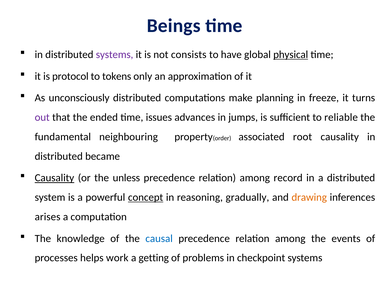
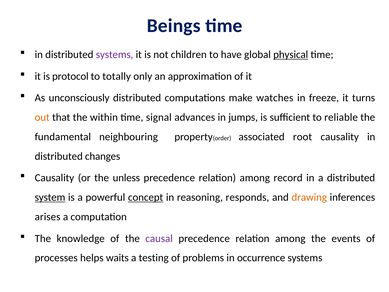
consists: consists -> children (189, 55)
tokens: tokens -> totally (117, 76)
planning: planning -> watches (275, 98)
out colour: purple -> orange (42, 117)
ended: ended -> within (104, 117)
issues: issues -> signal (159, 117)
became: became -> changes (103, 156)
Causality underline: present -> none (54, 178)
system underline: none -> present (50, 197)
gradually: gradually -> responds (247, 197)
causal colour: blue -> purple (159, 238)
work: work -> waits (117, 258)
getting: getting -> testing (154, 258)
checkpoint: checkpoint -> occurrence (261, 258)
